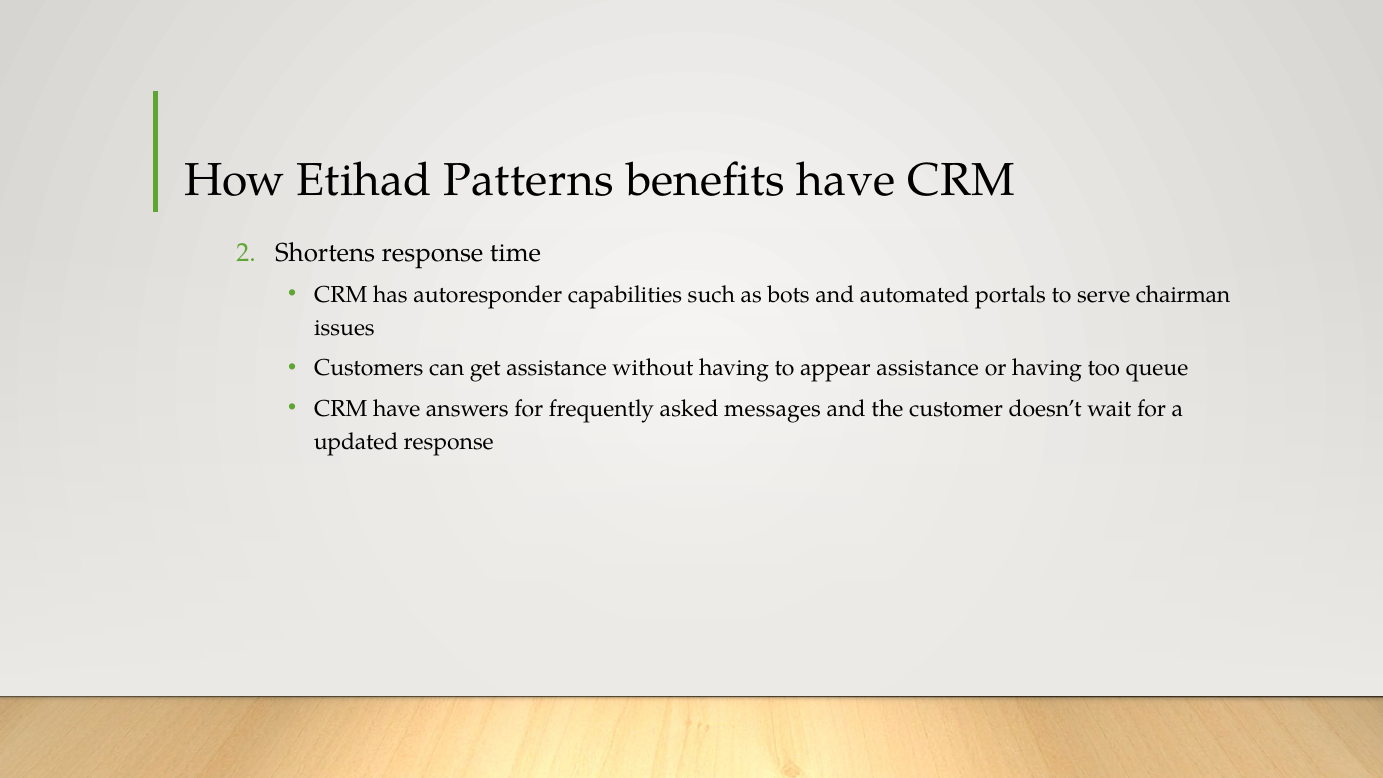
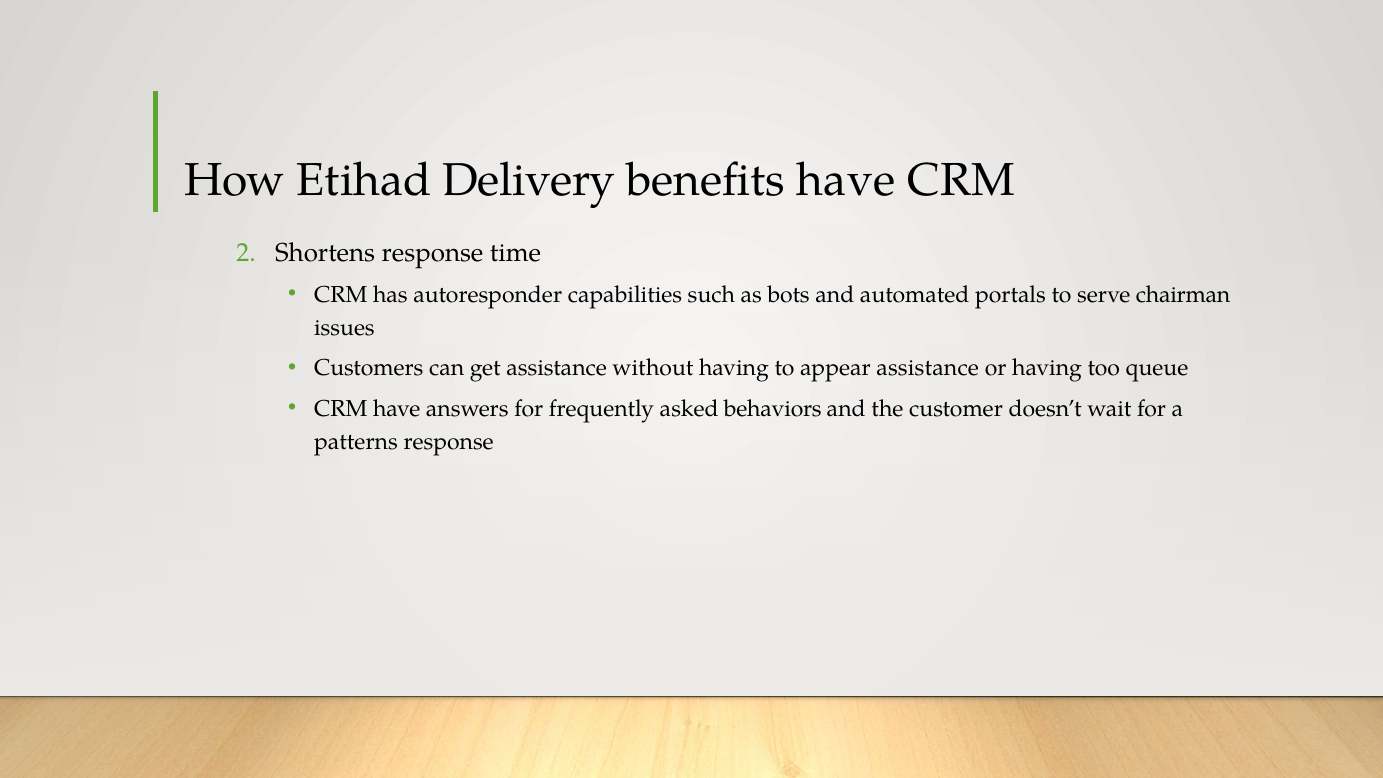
Patterns: Patterns -> Delivery (529, 180)
messages: messages -> behaviors (773, 408)
updated: updated -> patterns (356, 442)
